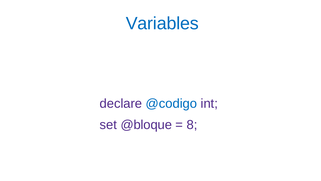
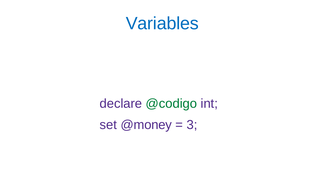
@codigo colour: blue -> green (171, 103)
@bloque: @bloque -> @money (146, 125)
8: 8 -> 3 (192, 125)
